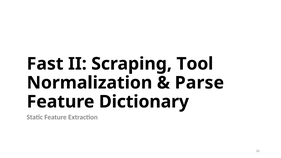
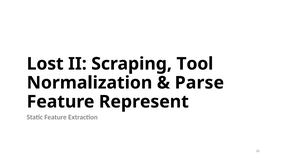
Fast: Fast -> Lost (45, 64)
Dictionary: Dictionary -> Represent (144, 102)
